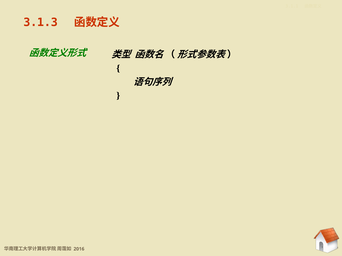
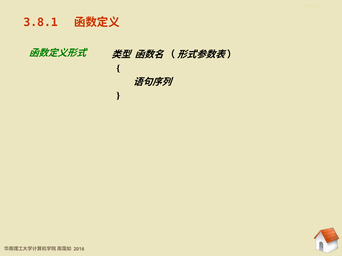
3.1.3: 3.1.3 -> 3.8.1 (41, 22)
